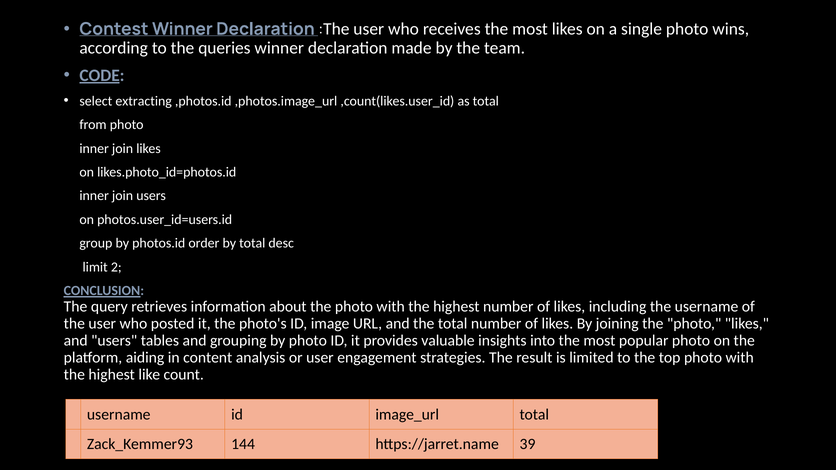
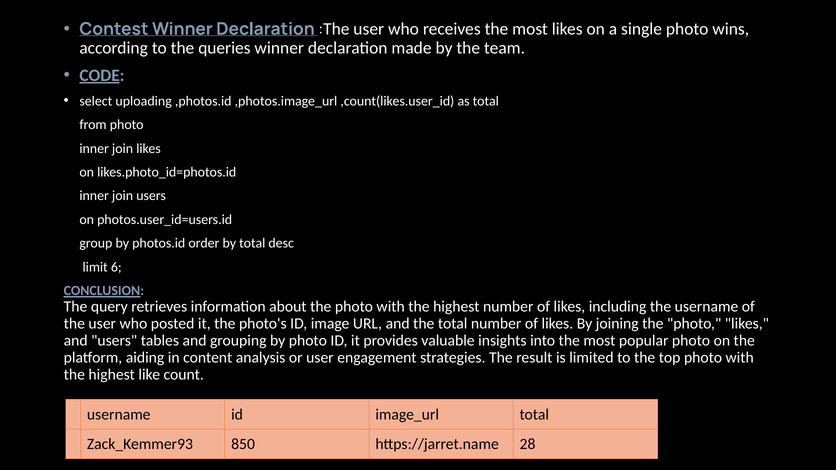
extracting: extracting -> uploading (144, 101)
2: 2 -> 6 (116, 267)
144: 144 -> 850 (243, 444)
39: 39 -> 28 (528, 444)
